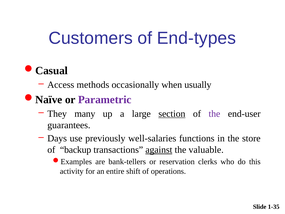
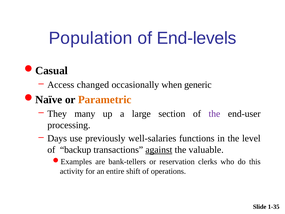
Customers: Customers -> Population (91, 38)
End-types: End-types -> End-levels (197, 38)
methods: methods -> changed (93, 85)
usually: usually -> generic (198, 85)
Parametric colour: purple -> orange (105, 99)
section underline: present -> none (172, 114)
guarantees: guarantees -> processing (69, 125)
store: store -> level (251, 138)
